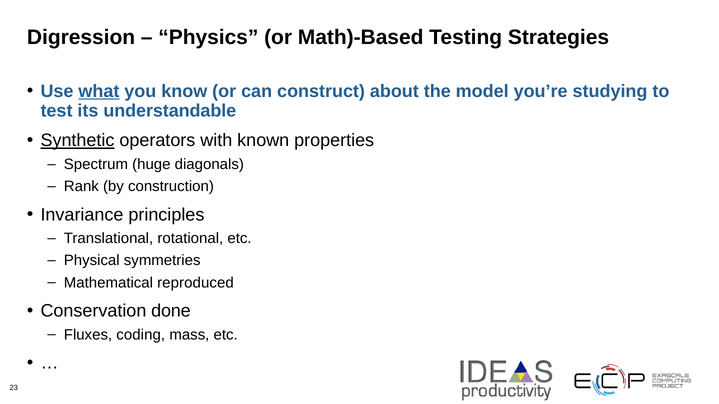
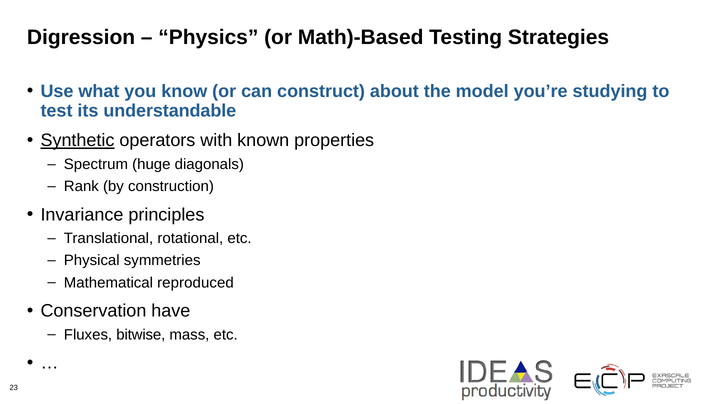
what underline: present -> none (99, 91)
done: done -> have (171, 311)
coding: coding -> bitwise (141, 335)
